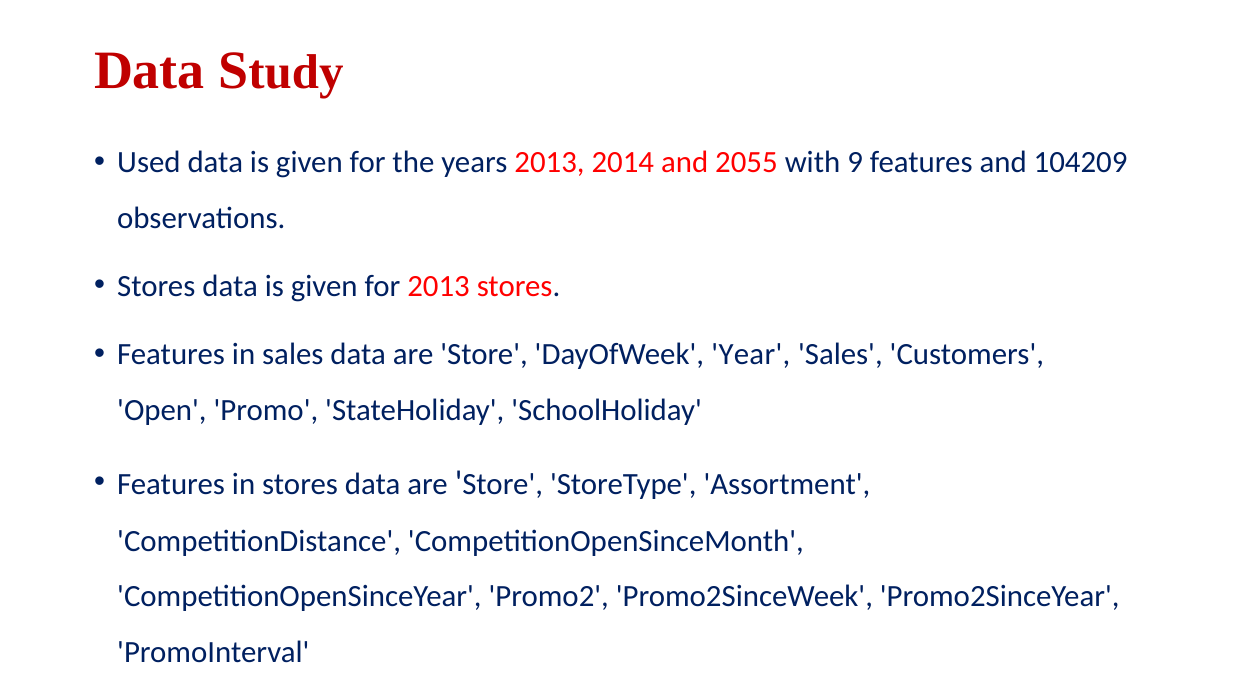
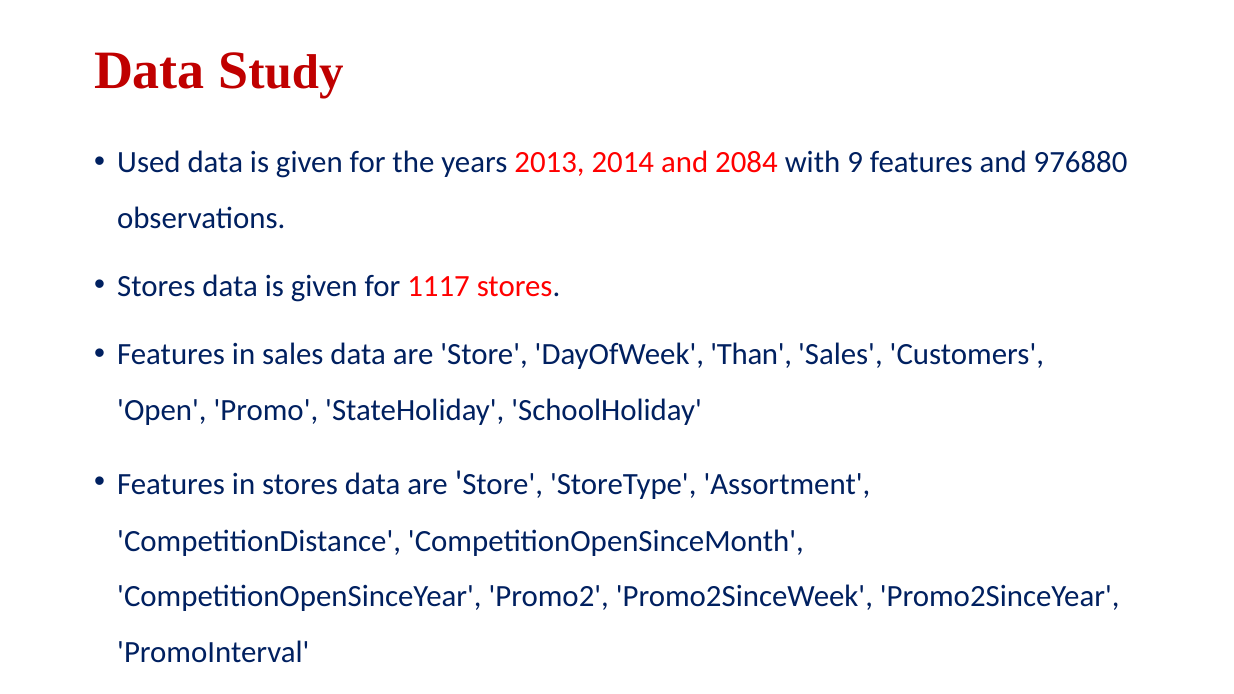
2055: 2055 -> 2084 (746, 162)
104209: 104209 -> 976880 (1081, 162)
for 2013: 2013 -> 1117 (439, 286)
Year: Year -> Than (751, 355)
